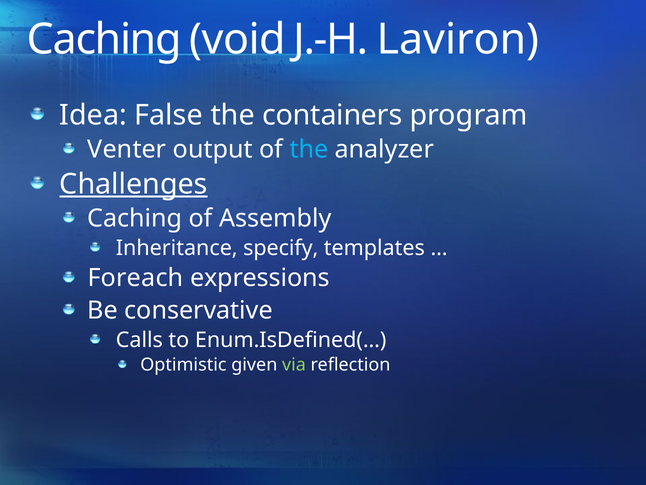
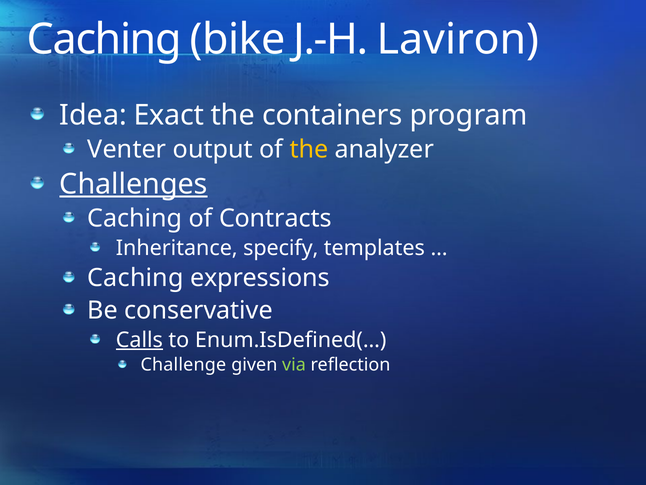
void: void -> bike (238, 39)
False: False -> Exact (169, 115)
the colour: light blue -> yellow (309, 149)
Assembly: Assembly -> Contracts (275, 218)
Foreach: Foreach -> Caching (136, 278)
Calls underline: none -> present (139, 340)
Optimistic: Optimistic -> Challenge (183, 364)
